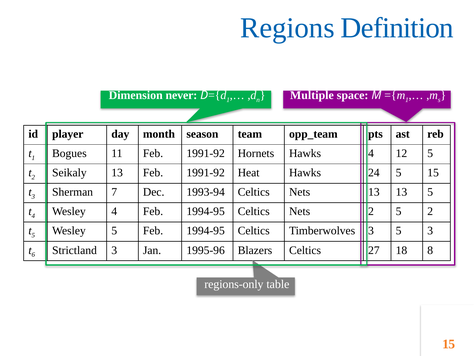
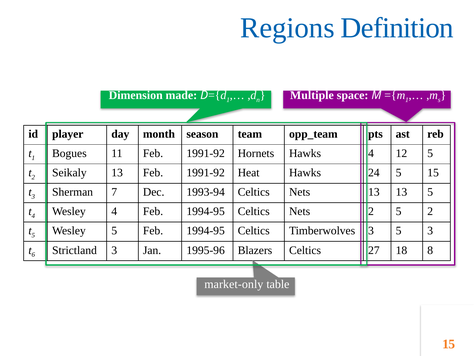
never: never -> made (181, 95)
regions-only: regions-only -> market-only (234, 284)
